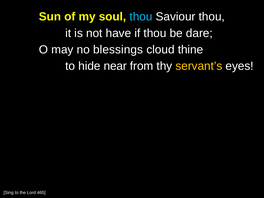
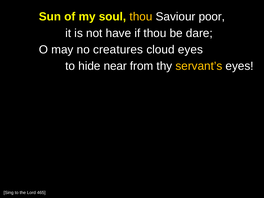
thou colour: light blue -> yellow (141, 17)
Saviour thou: thou -> poor (212, 17)
blessings: blessings -> creatures (118, 50)
cloud thine: thine -> eyes (190, 50)
